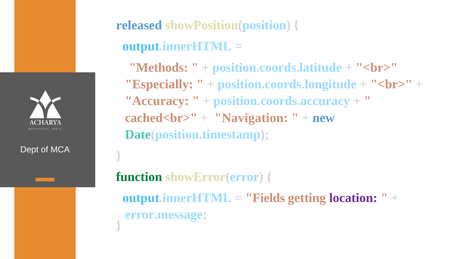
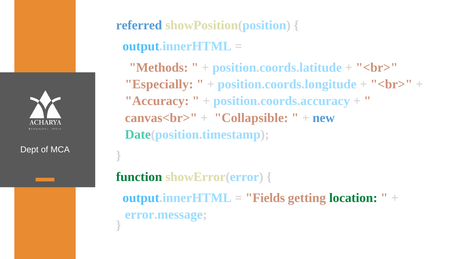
released: released -> referred (139, 25)
cached<br>: cached<br> -> canvas<br> (161, 118)
Navigation: Navigation -> Collapsible (251, 118)
location colour: purple -> green (353, 198)
